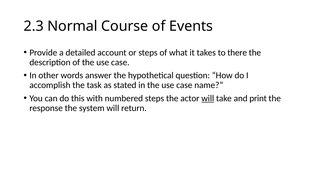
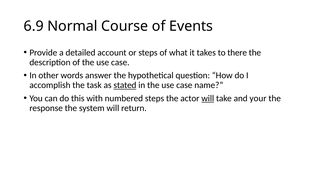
2.3: 2.3 -> 6.9 (34, 26)
stated underline: none -> present (125, 85)
print: print -> your (258, 98)
